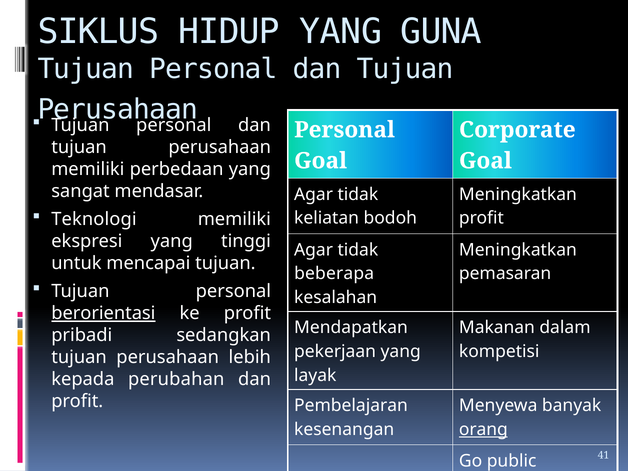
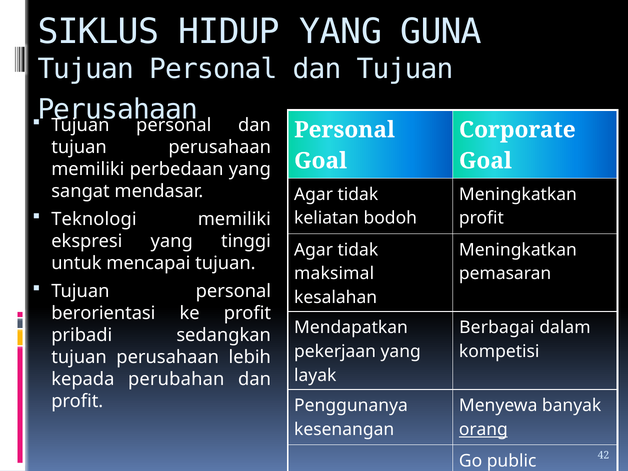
beberapa: beberapa -> maksimal (334, 274)
berorientasi underline: present -> none (103, 313)
Makanan: Makanan -> Berbagai (497, 328)
Pembelajaran: Pembelajaran -> Penggunanya (351, 406)
41: 41 -> 42 (603, 455)
